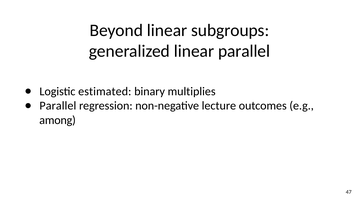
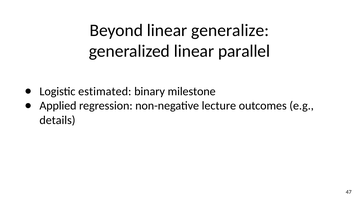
subgroups: subgroups -> generalize (230, 30)
multiplies: multiplies -> milestone (192, 91)
Parallel: Parallel -> Applied (58, 106)
among: among -> details (57, 120)
